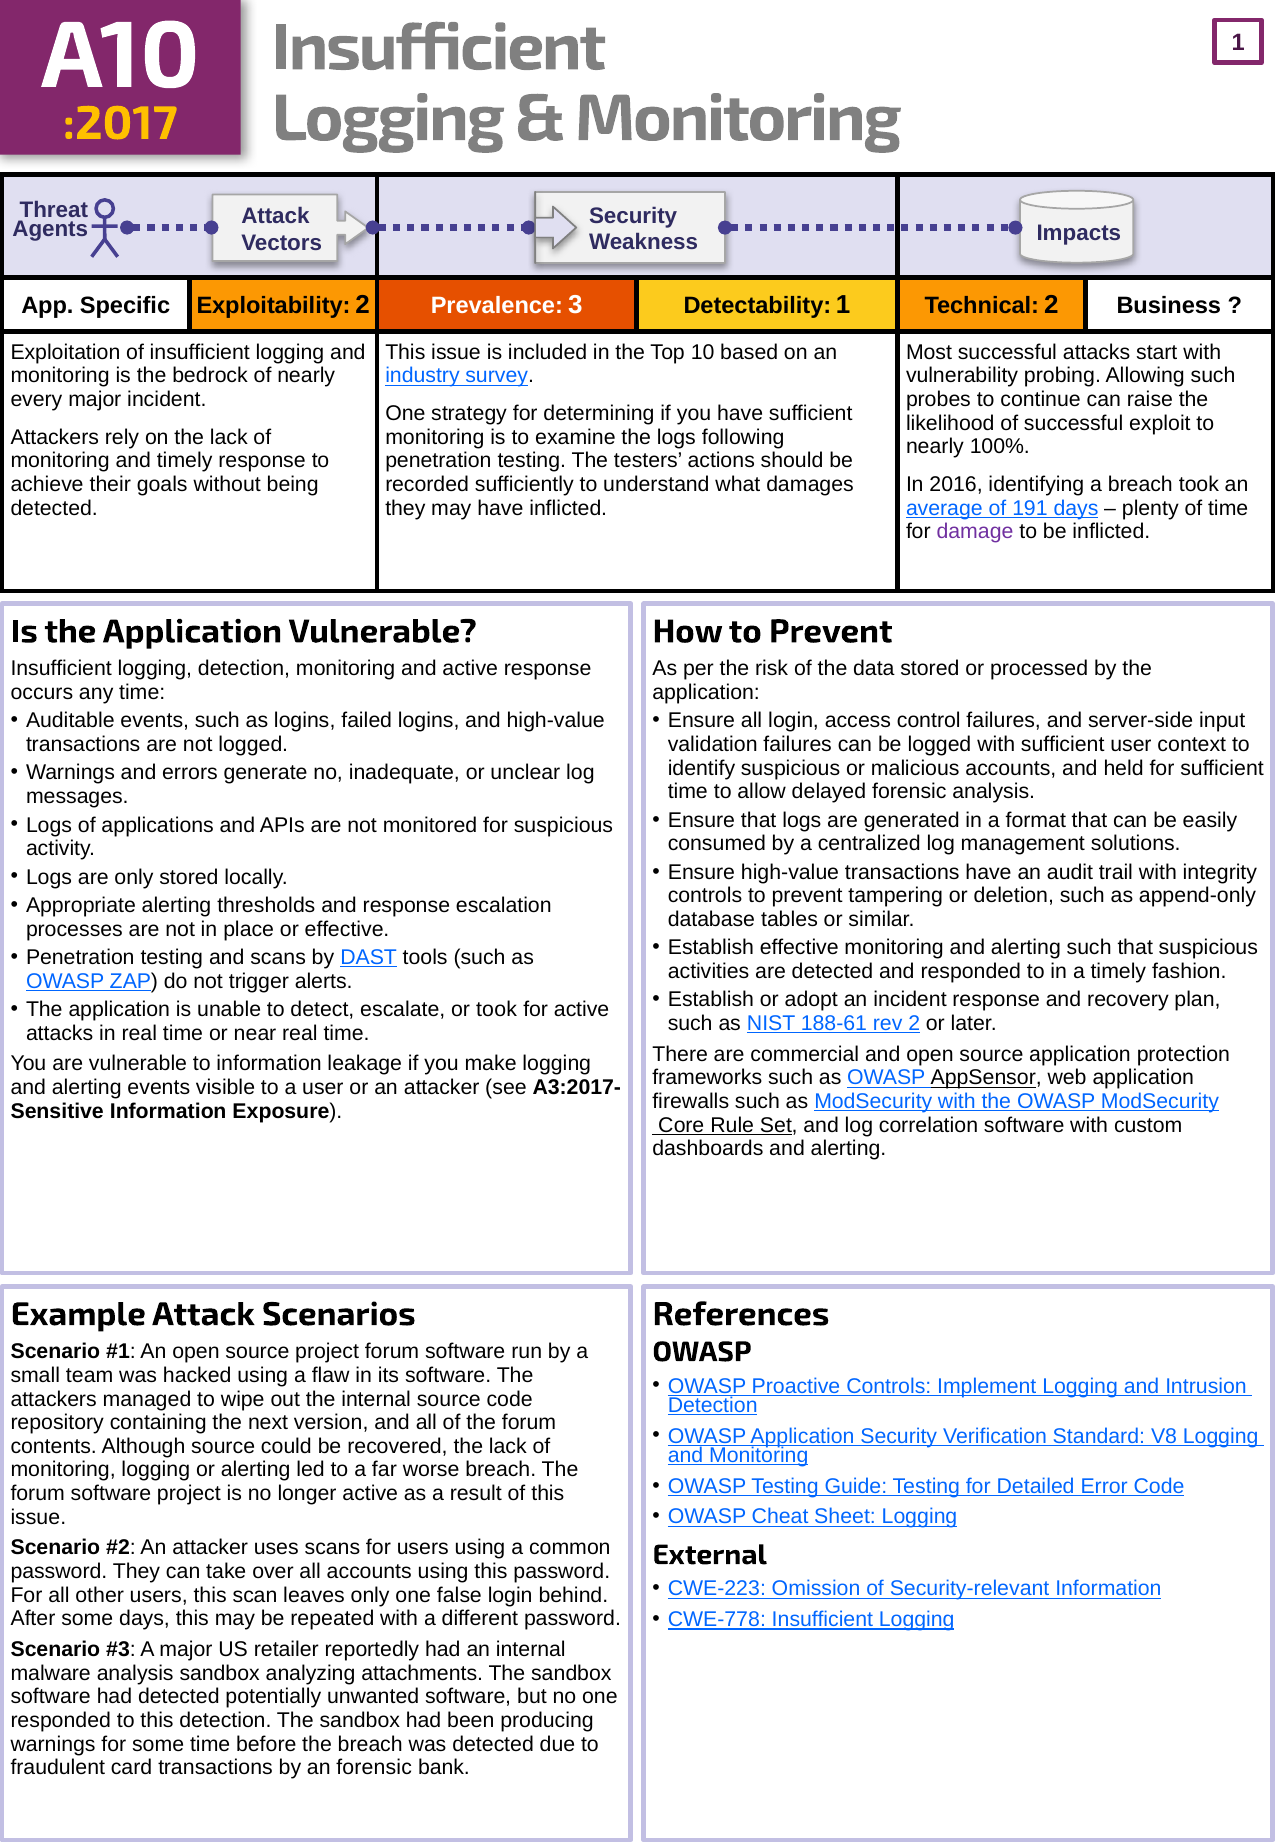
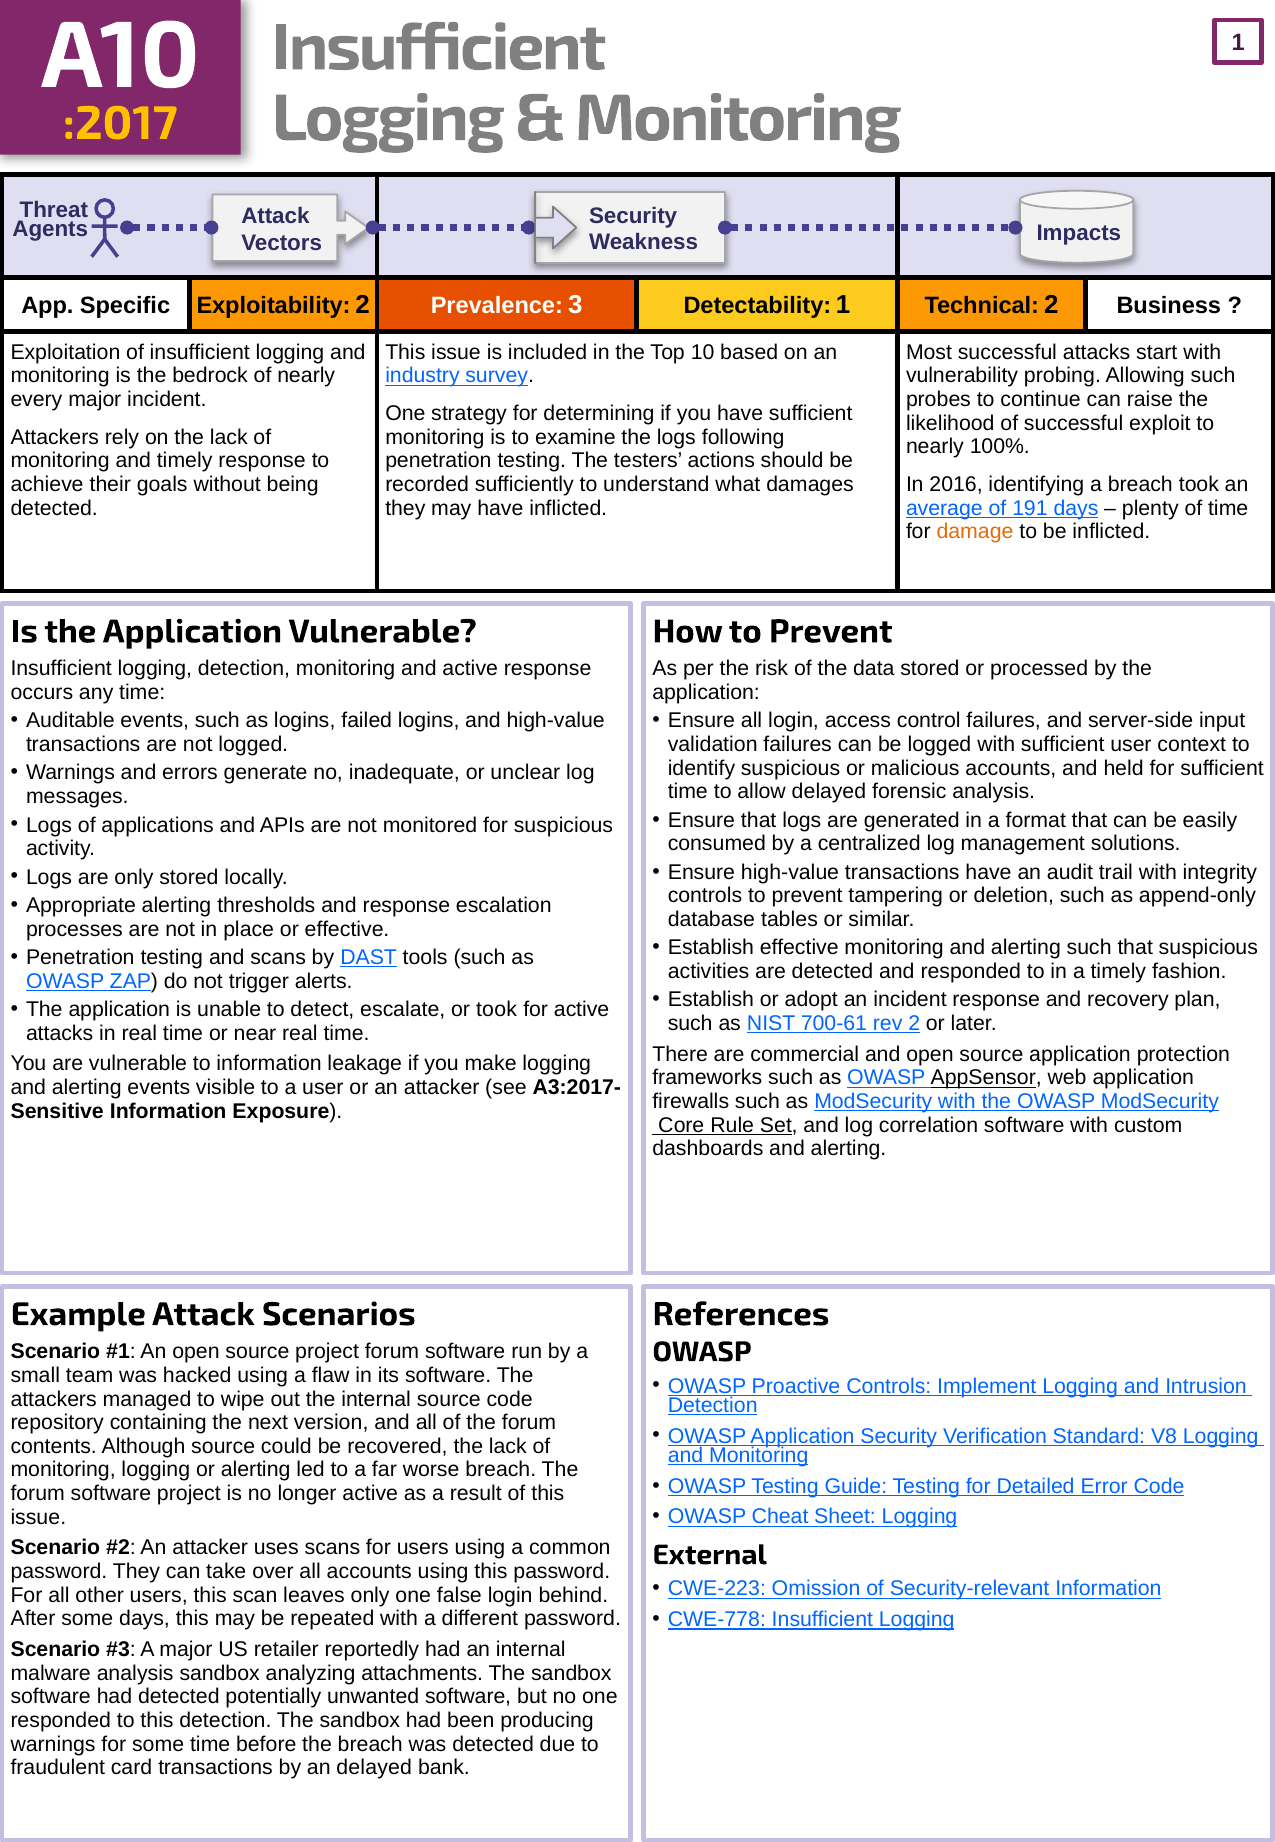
damage colour: purple -> orange (975, 532)
188-61: 188-61 -> 700-61 (834, 1023)
an forensic: forensic -> delayed (374, 1767)
